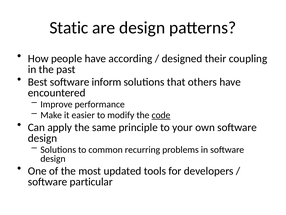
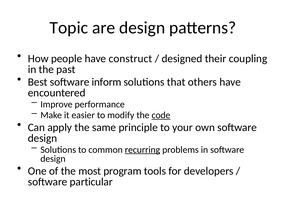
Static: Static -> Topic (69, 28)
according: according -> construct (130, 58)
recurring underline: none -> present (142, 149)
updated: updated -> program (123, 171)
